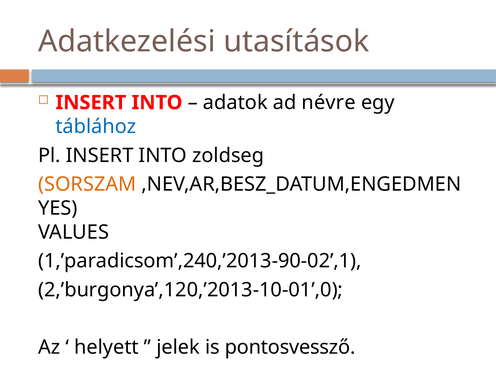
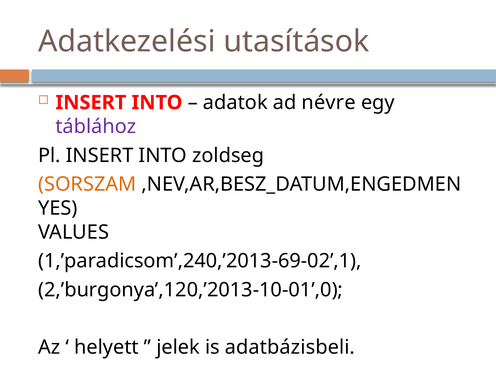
táblához colour: blue -> purple (96, 127)
1,’paradicsom’,240,’2013-90-02’,1: 1,’paradicsom’,240,’2013-90-02’,1 -> 1,’paradicsom’,240,’2013-69-02’,1 (200, 261)
pontosvessző: pontosvessző -> adatbázisbeli (290, 347)
